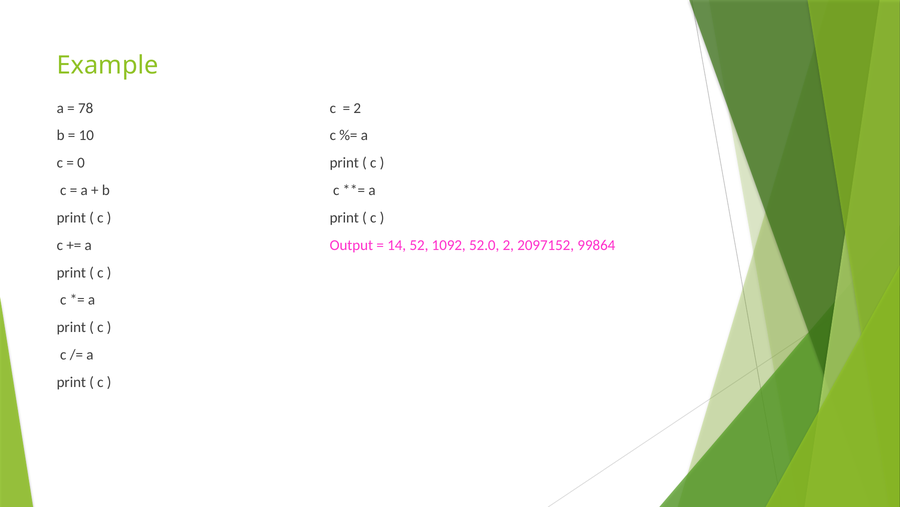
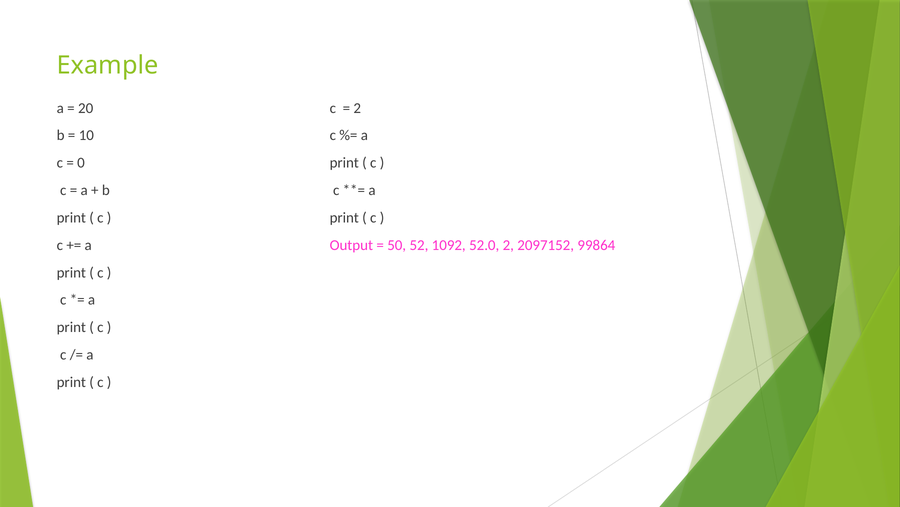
78: 78 -> 20 (86, 108)
14: 14 -> 50 (397, 245)
